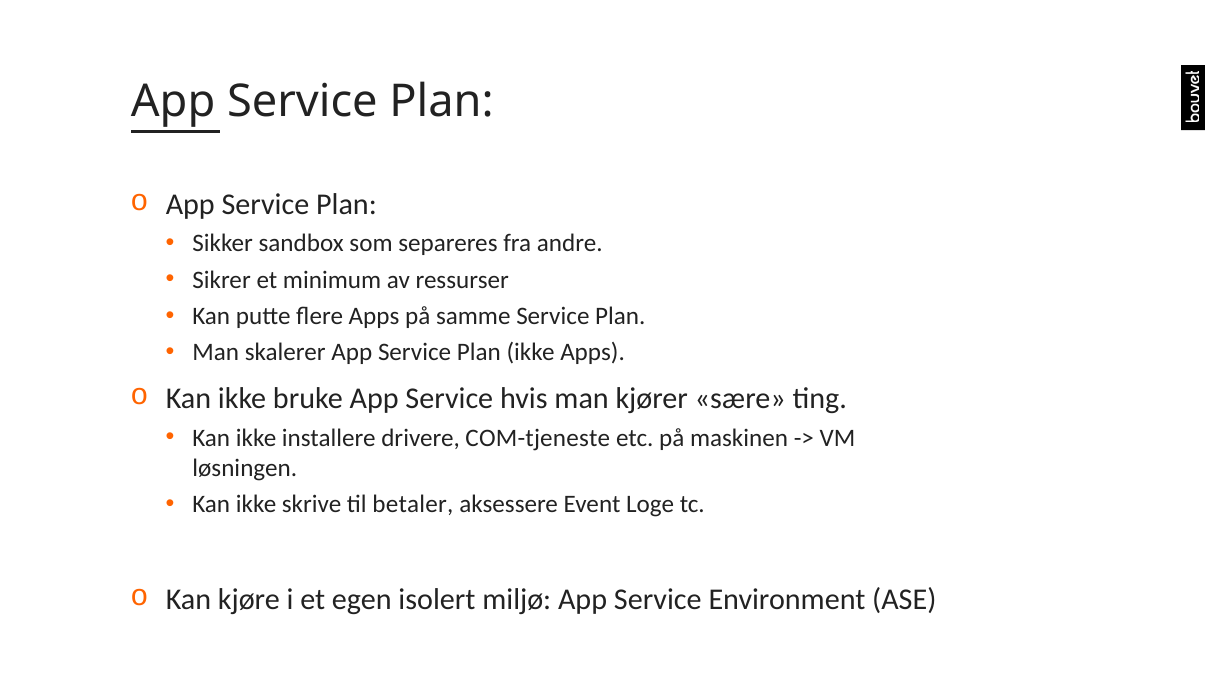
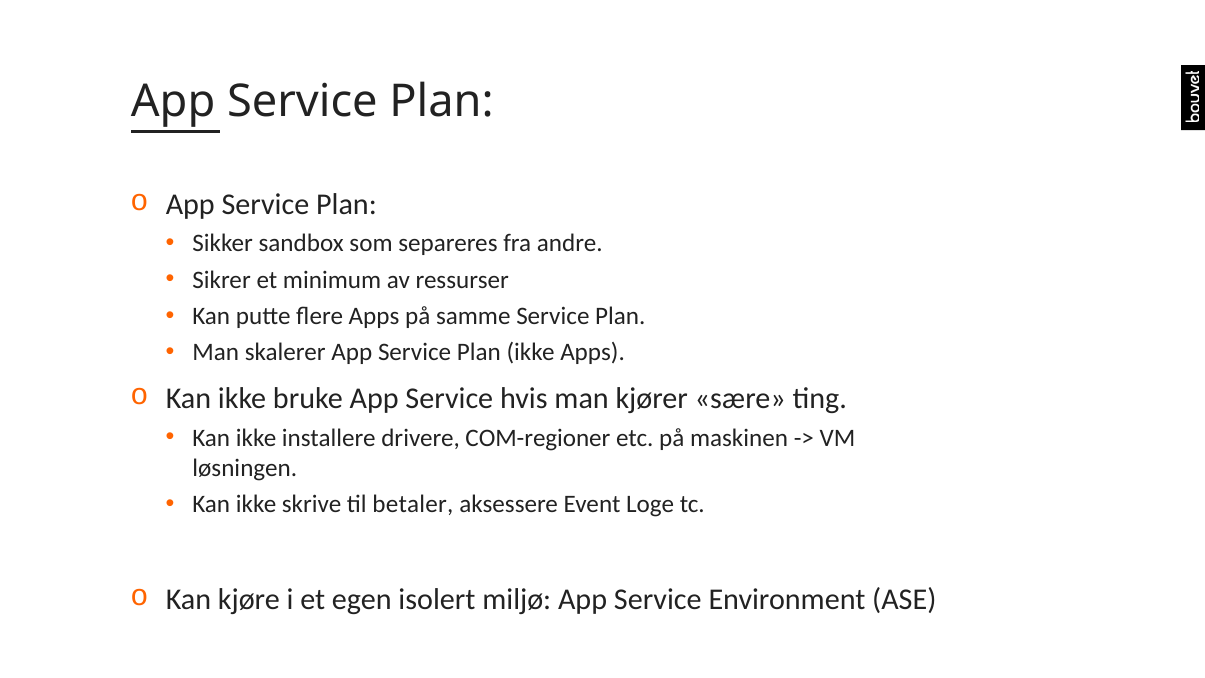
COM-tjeneste: COM-tjeneste -> COM-regioner (538, 438)
